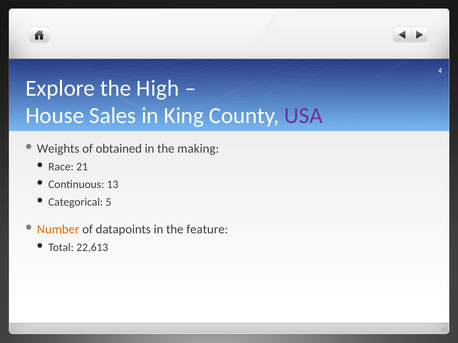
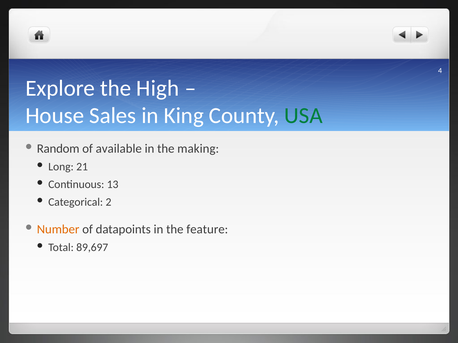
USA colour: purple -> green (303, 116)
Weights: Weights -> Random (58, 149)
obtained: obtained -> available (119, 149)
Race: Race -> Long (61, 167)
5: 5 -> 2 (108, 202)
22,613: 22,613 -> 89,697 (92, 248)
